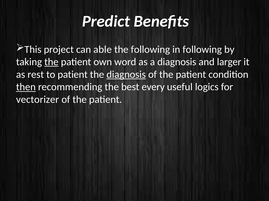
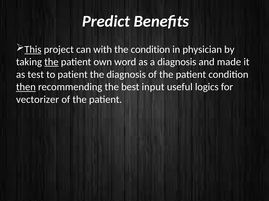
This underline: none -> present (33, 50)
able: able -> with (103, 50)
the following: following -> condition (150, 50)
in following: following -> physician (202, 50)
larger: larger -> made (229, 62)
rest: rest -> test (36, 75)
diagnosis underline: present -> none (126, 75)
every: every -> input (153, 87)
